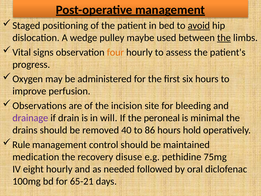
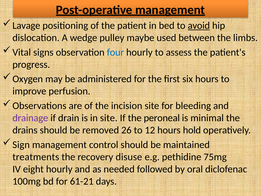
Staged: Staged -> Lavage (26, 26)
the underline: present -> none (224, 38)
four colour: orange -> blue (115, 52)
in will: will -> site (109, 118)
40: 40 -> 26 (126, 130)
86: 86 -> 12 (150, 130)
Rule: Rule -> Sign (21, 144)
medication: medication -> treatments (36, 157)
65-21: 65-21 -> 61-21 (82, 181)
